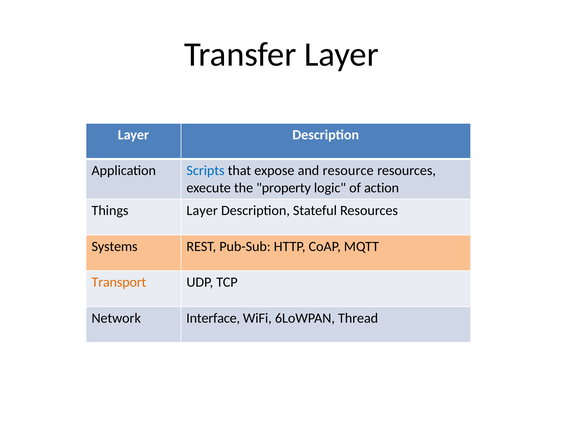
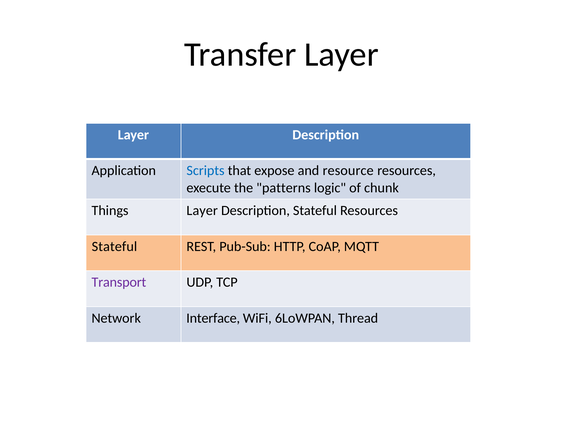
property: property -> patterns (284, 188)
action: action -> chunk (381, 188)
Systems: Systems -> Stateful (114, 247)
Transport colour: orange -> purple (119, 282)
